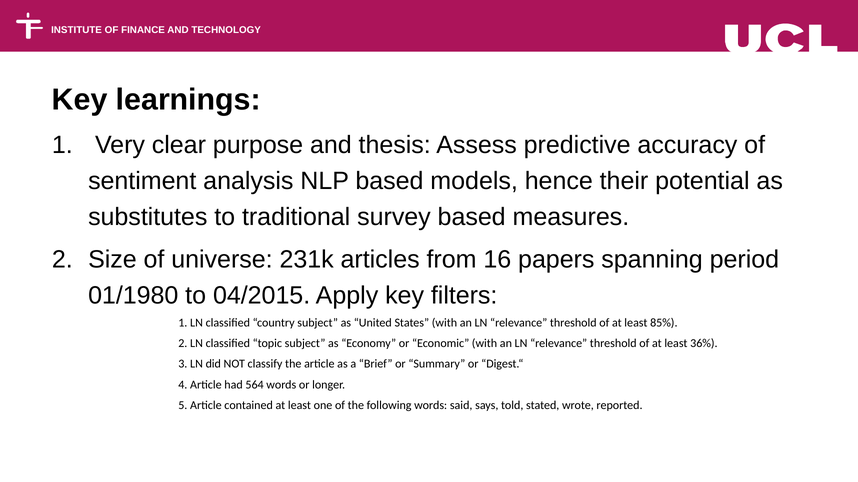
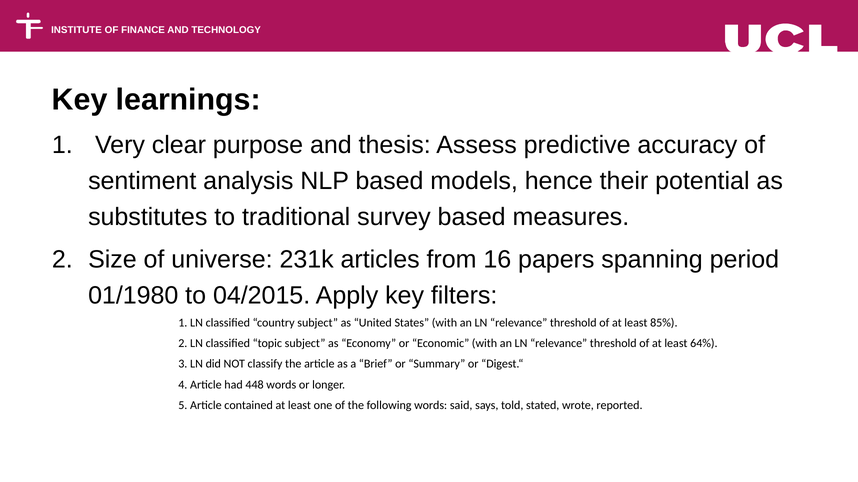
36%: 36% -> 64% (704, 344)
564: 564 -> 448 (255, 385)
